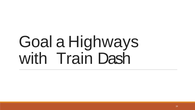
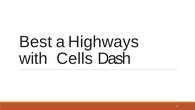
Goal: Goal -> Best (36, 42)
Train: Train -> Cells (75, 58)
